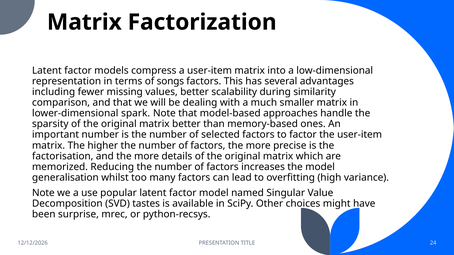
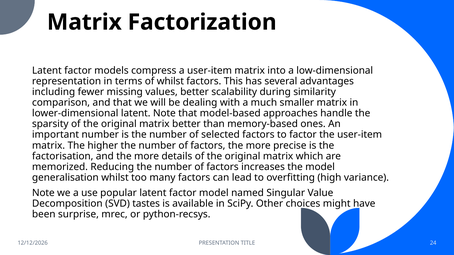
of songs: songs -> whilst (170, 81)
lower-dimensional spark: spark -> latent (136, 113)
